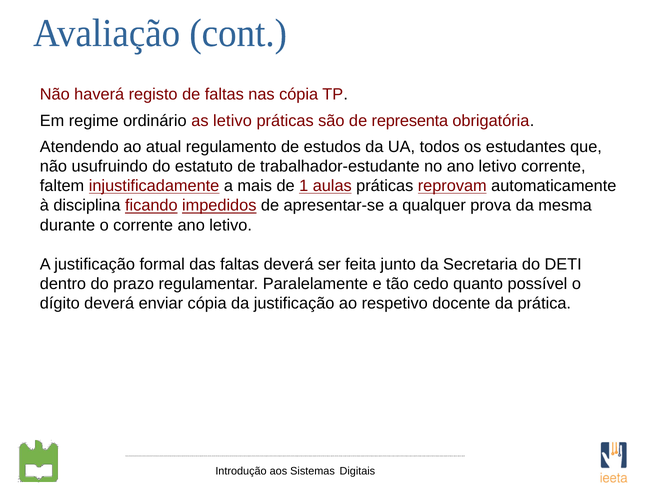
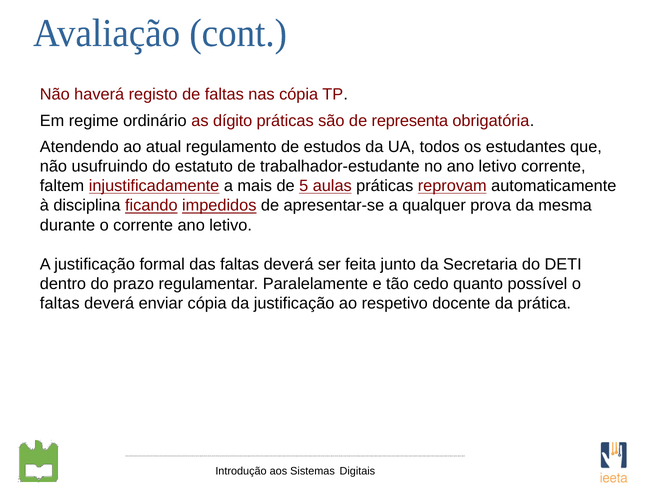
as letivo: letivo -> dígito (233, 121)
1: 1 -> 5 (304, 186)
dígito: dígito -> faltas (60, 303)
